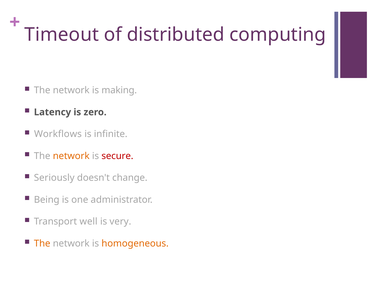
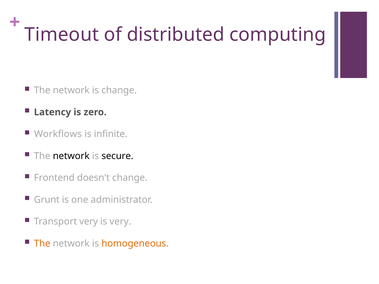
is making: making -> change (119, 90)
network colour: orange -> black (71, 156)
secure colour: red -> black (117, 156)
Seriously: Seriously -> Frontend (54, 178)
Being: Being -> Grunt (47, 200)
Transport well: well -> very (89, 222)
